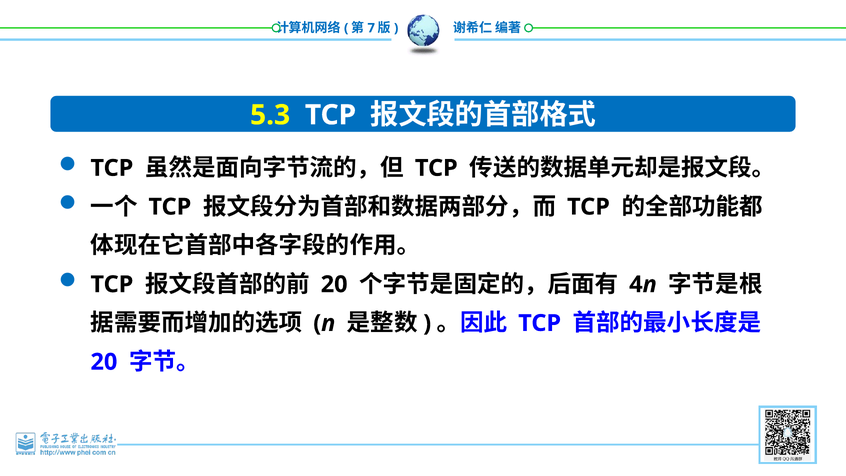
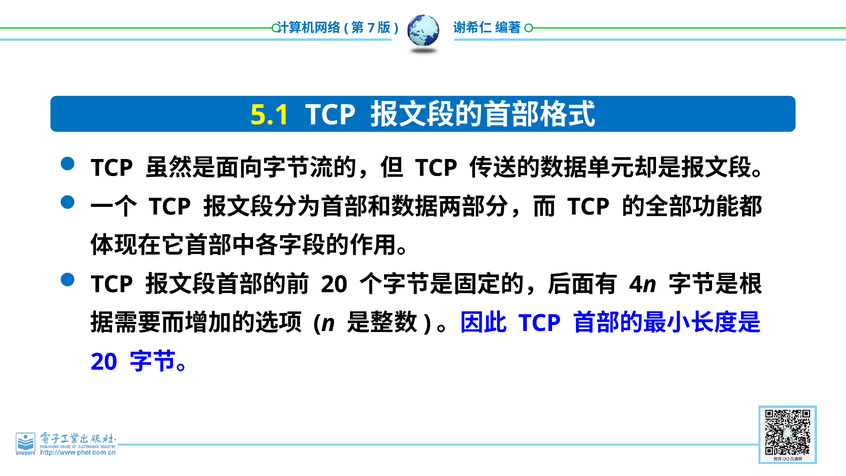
5.3: 5.3 -> 5.1 (270, 115)
